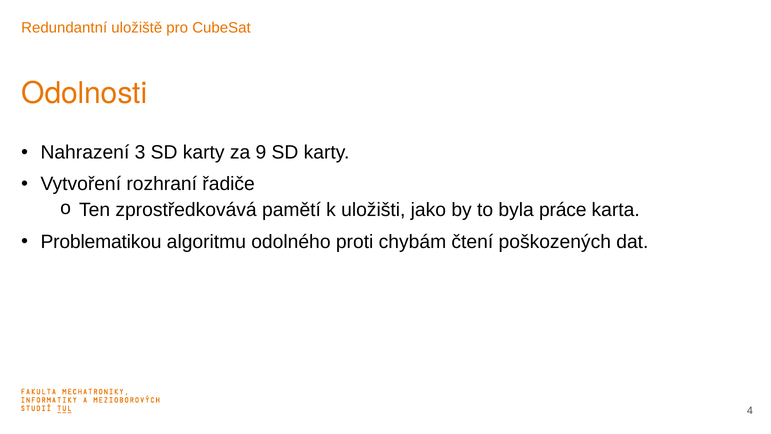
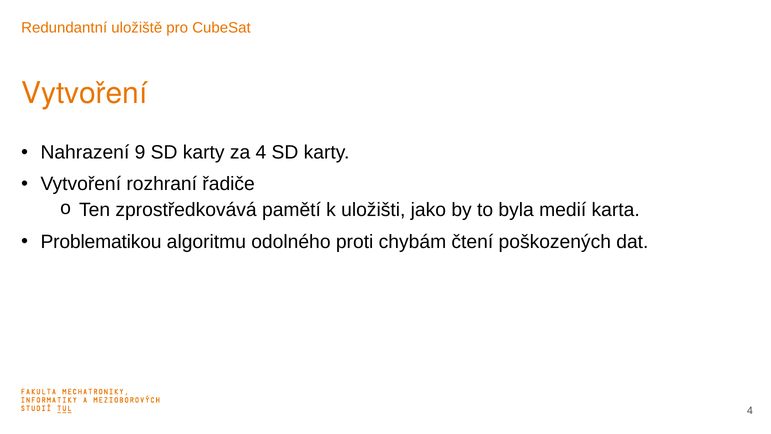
Odolnosti: Odolnosti -> Vytvoření (84, 93)
3: 3 -> 9 (140, 152)
za 9: 9 -> 4 (261, 152)
práce: práce -> medií (563, 210)
